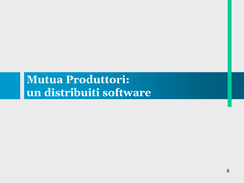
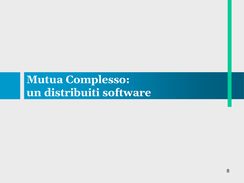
Produttori: Produttori -> Complesso (98, 80)
